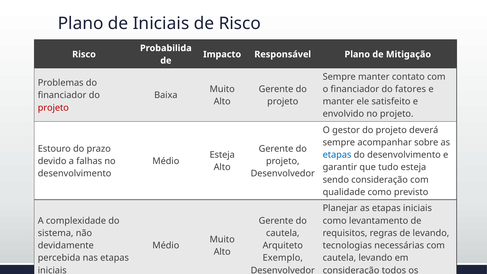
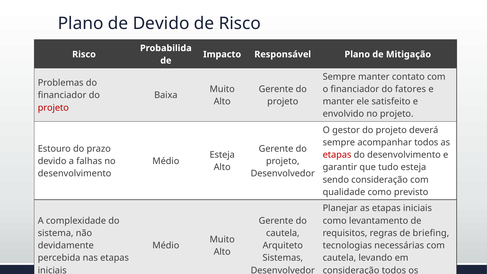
de Iniciais: Iniciais -> Devido (161, 24)
acompanhar sobre: sobre -> todos (426, 142)
etapas colour: blue -> red (337, 155)
de levando: levando -> briefing (431, 233)
Exemplo: Exemplo -> Sistemas (283, 258)
